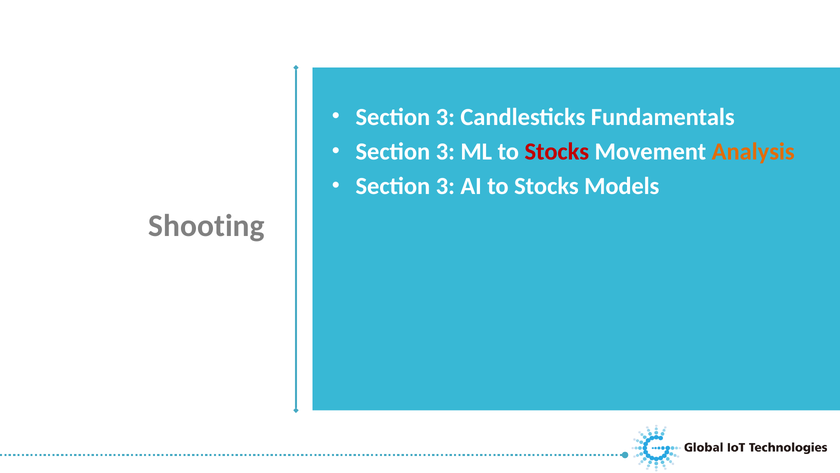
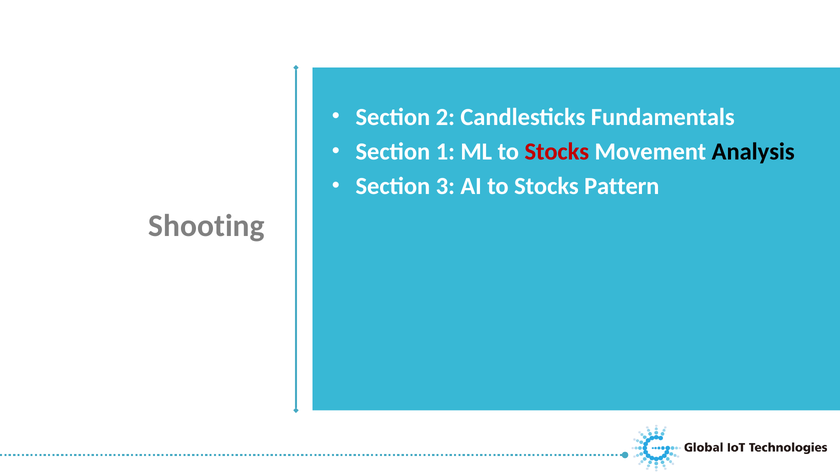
3: 3 -> 2 (445, 117)
3: 3 -> 1 (445, 152)
Analysis colour: orange -> black (753, 152)
Models: Models -> Pattern (622, 186)
